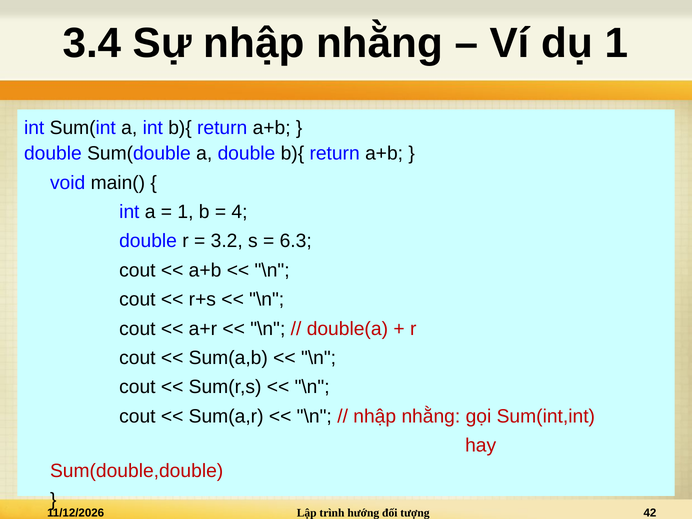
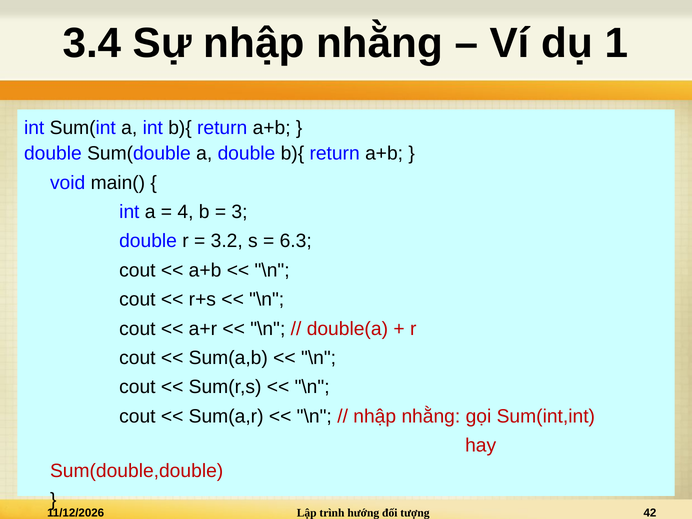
1: 1 -> 4 (185, 212)
4: 4 -> 3 (239, 212)
